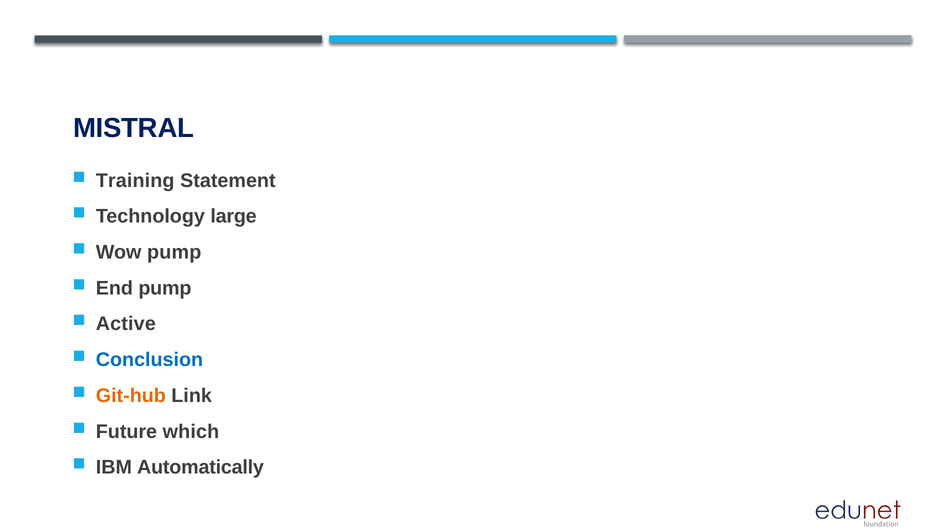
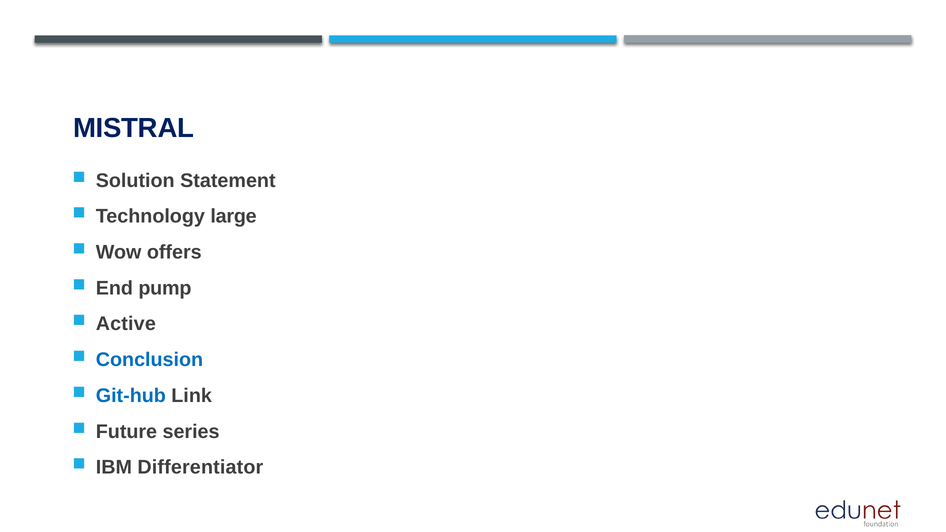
Training: Training -> Solution (135, 181)
Wow pump: pump -> offers (174, 252)
Git-hub colour: orange -> blue (131, 396)
which: which -> series (191, 432)
Automatically: Automatically -> Differentiator (200, 468)
